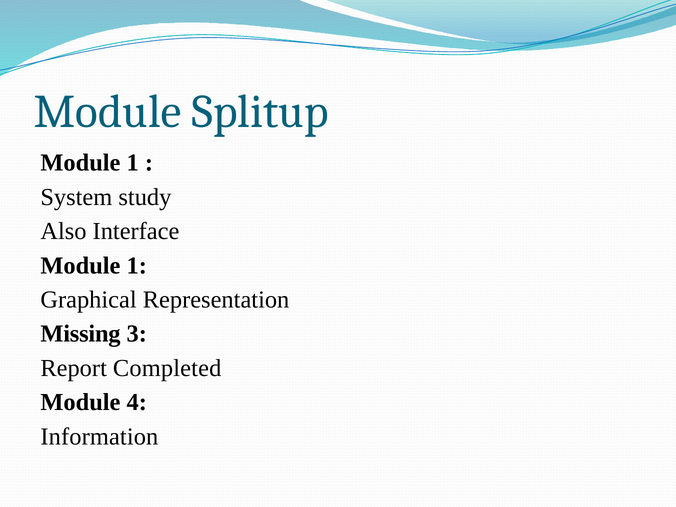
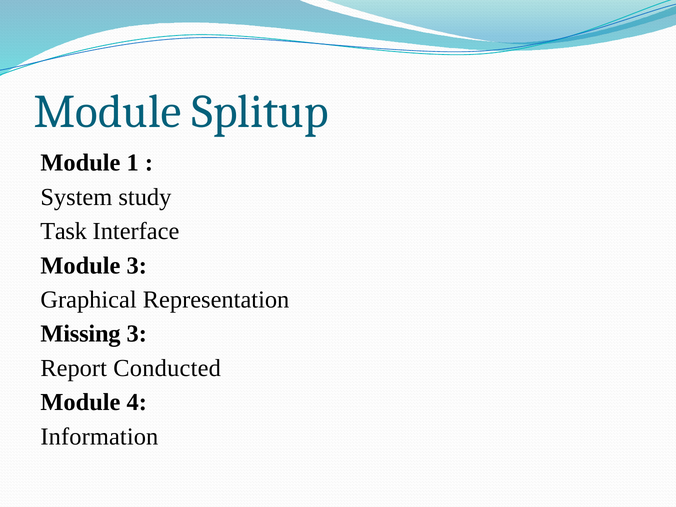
Also: Also -> Task (64, 231)
1: 1 -> 3 (137, 265)
Completed: Completed -> Conducted (167, 368)
